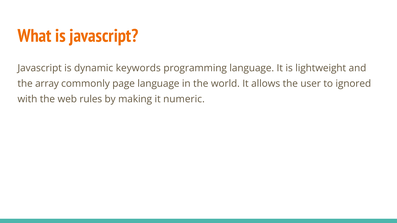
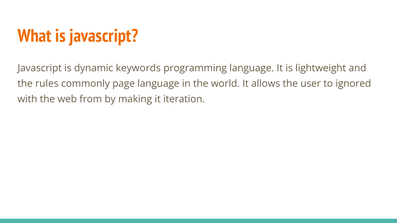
array: array -> rules (47, 84)
rules: rules -> from (91, 99)
numeric: numeric -> iteration (184, 99)
